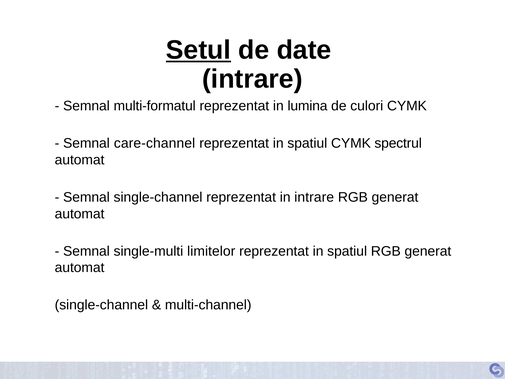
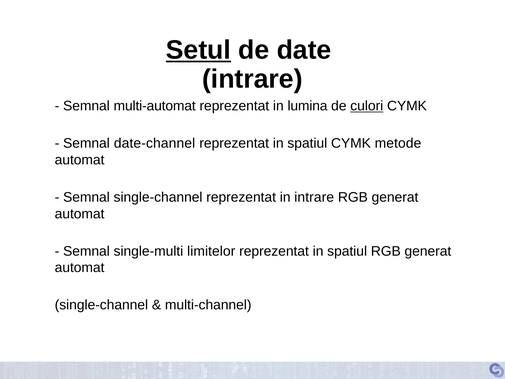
multi-formatul: multi-formatul -> multi-automat (155, 106)
culori underline: none -> present (367, 106)
care-channel: care-channel -> date-channel (155, 143)
spectrul: spectrul -> metode (398, 143)
